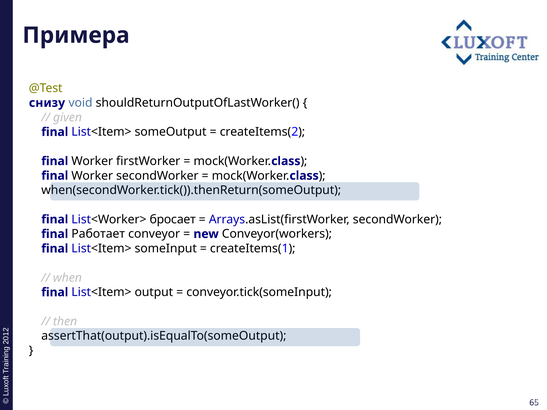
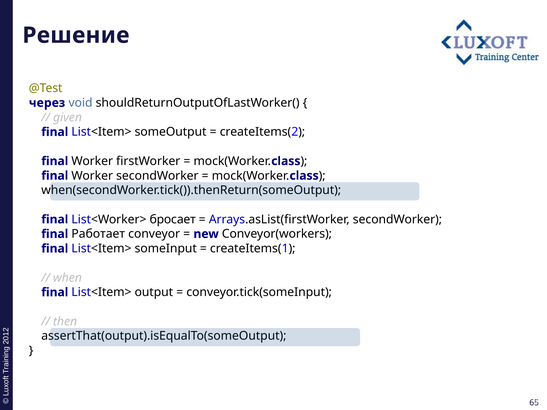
Примера: Примера -> Решение (76, 35)
снизу: снизу -> через (47, 103)
